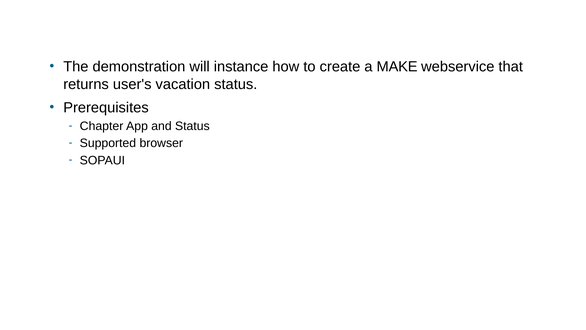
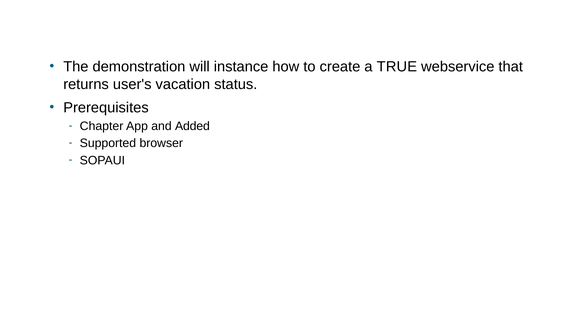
MAKE: MAKE -> TRUE (397, 67)
and Status: Status -> Added (192, 126)
